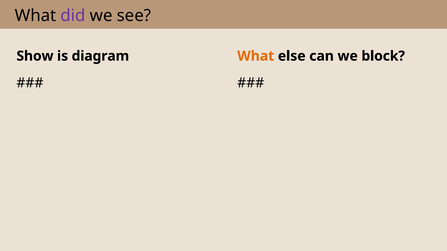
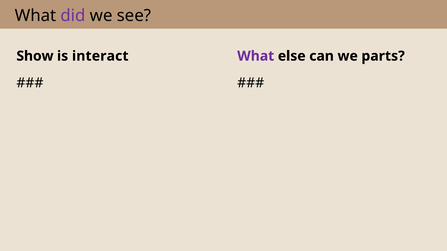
diagram: diagram -> interact (100, 56)
What colour: orange -> purple (256, 56)
block: block -> parts (383, 56)
